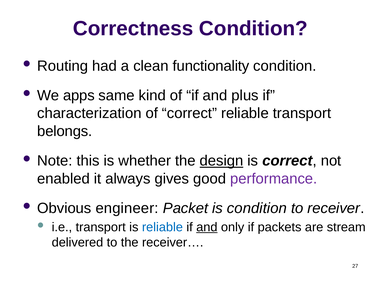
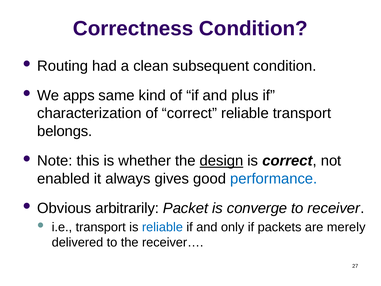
functionality: functionality -> subsequent (211, 66)
performance colour: purple -> blue (274, 178)
engineer: engineer -> arbitrarily (127, 208)
is condition: condition -> converge (257, 208)
and underline: present -> none (207, 227)
stream: stream -> merely (346, 227)
